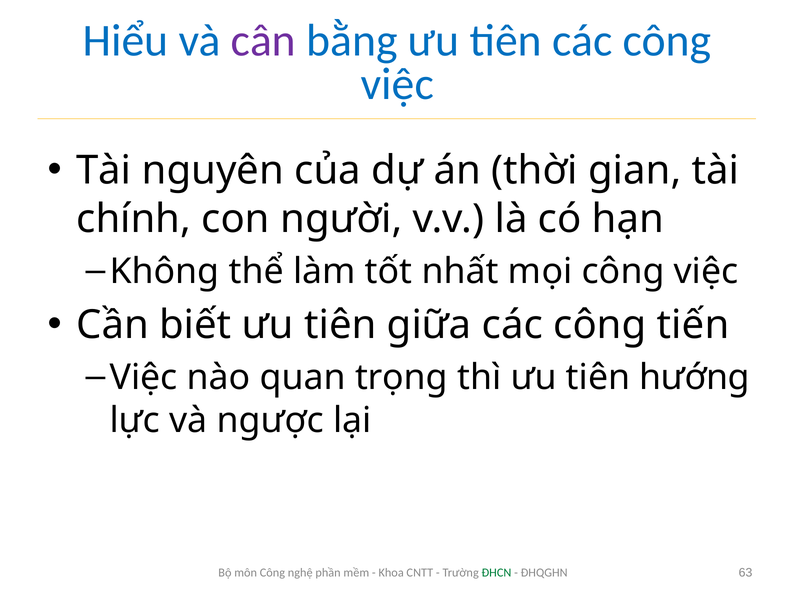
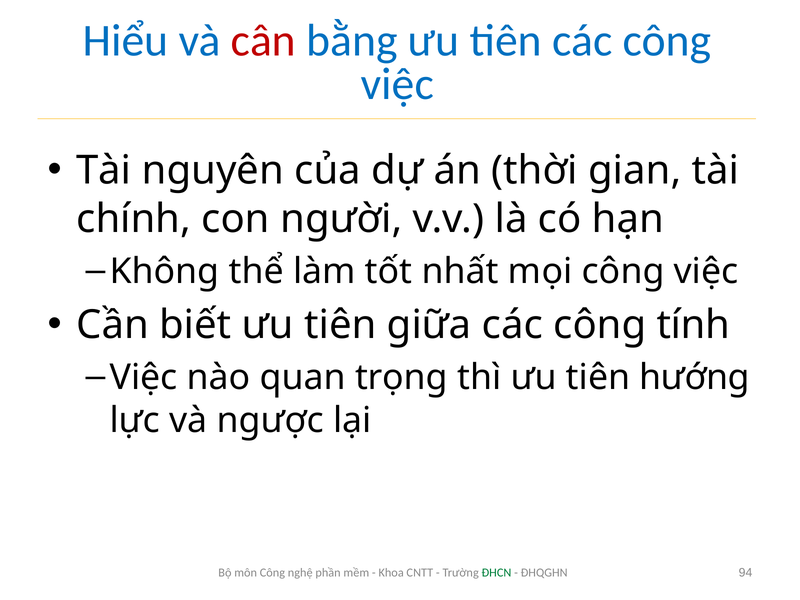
cân colour: purple -> red (263, 40)
tiến: tiến -> tính (693, 325)
63: 63 -> 94 (746, 573)
